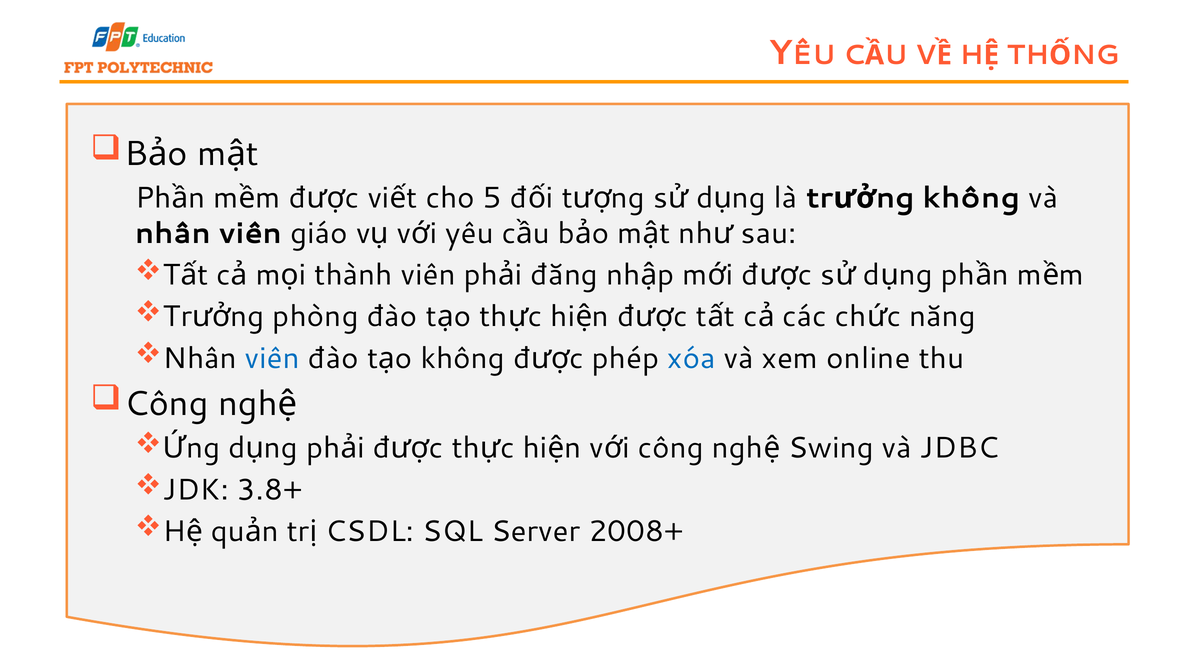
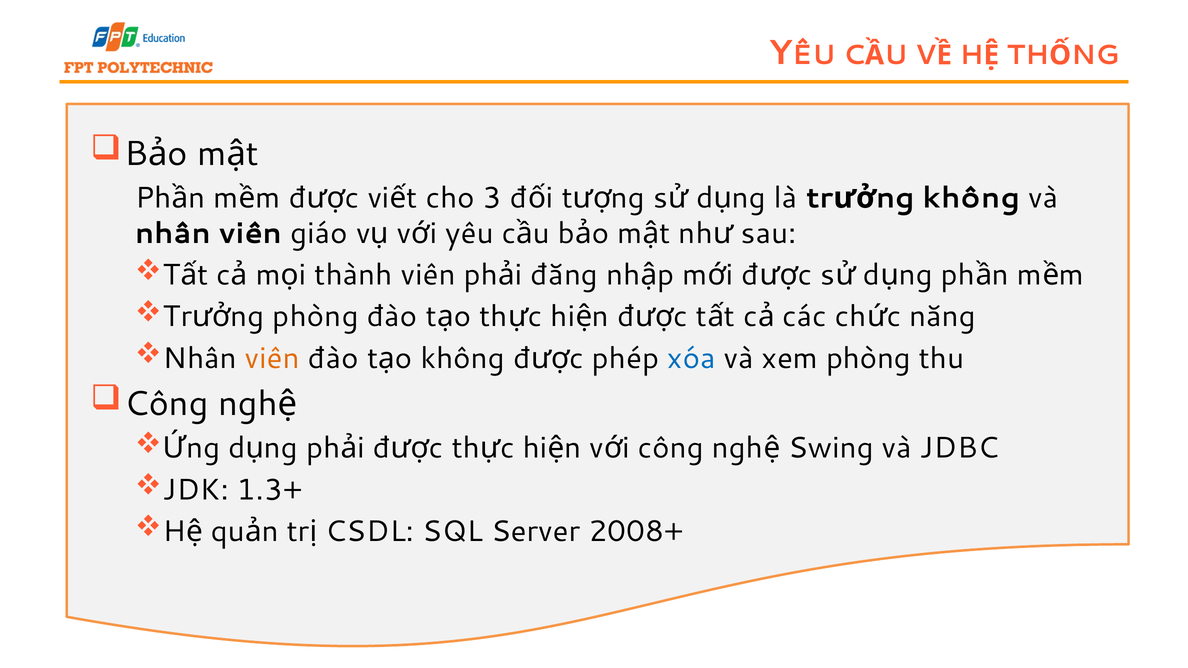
5: 5 -> 3 (492, 198)
viên colour: blue -> orange (272, 358)
xem online: online -> phòng (869, 358)
3.8+: 3.8+ -> 1.3+ (270, 490)
